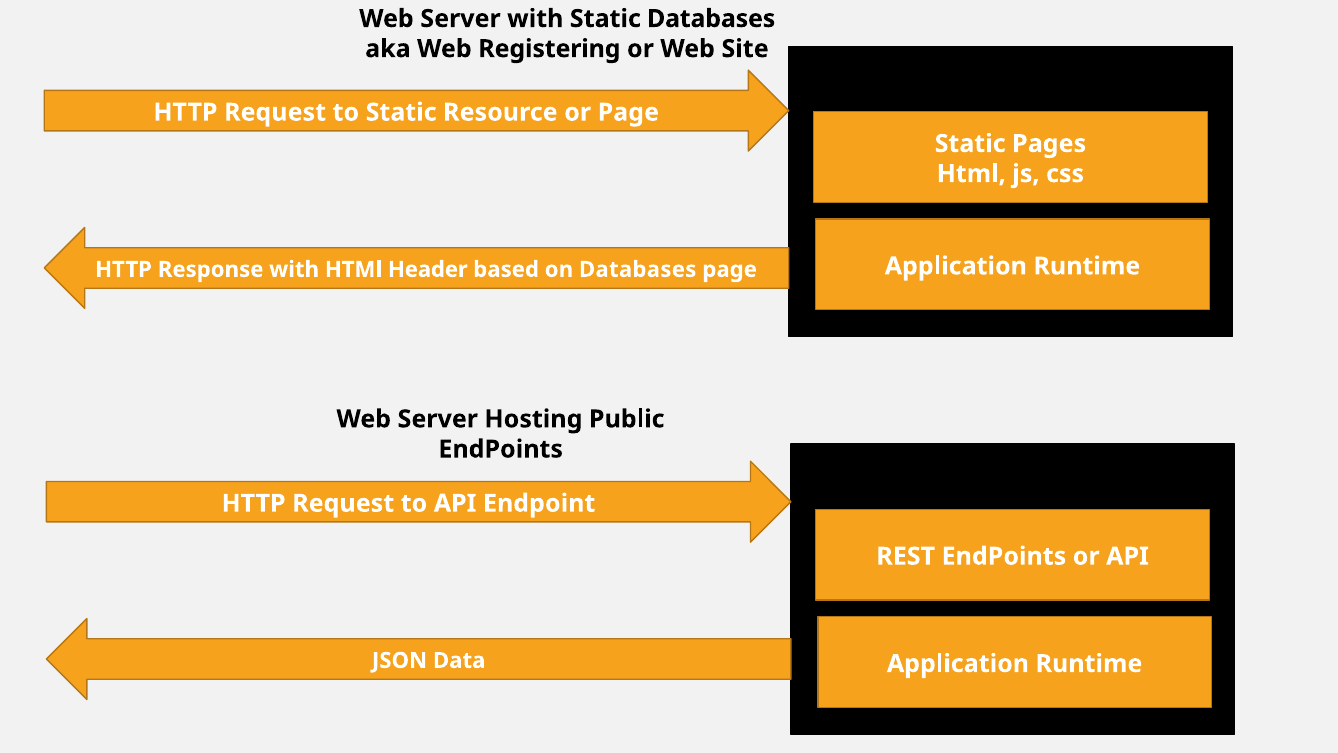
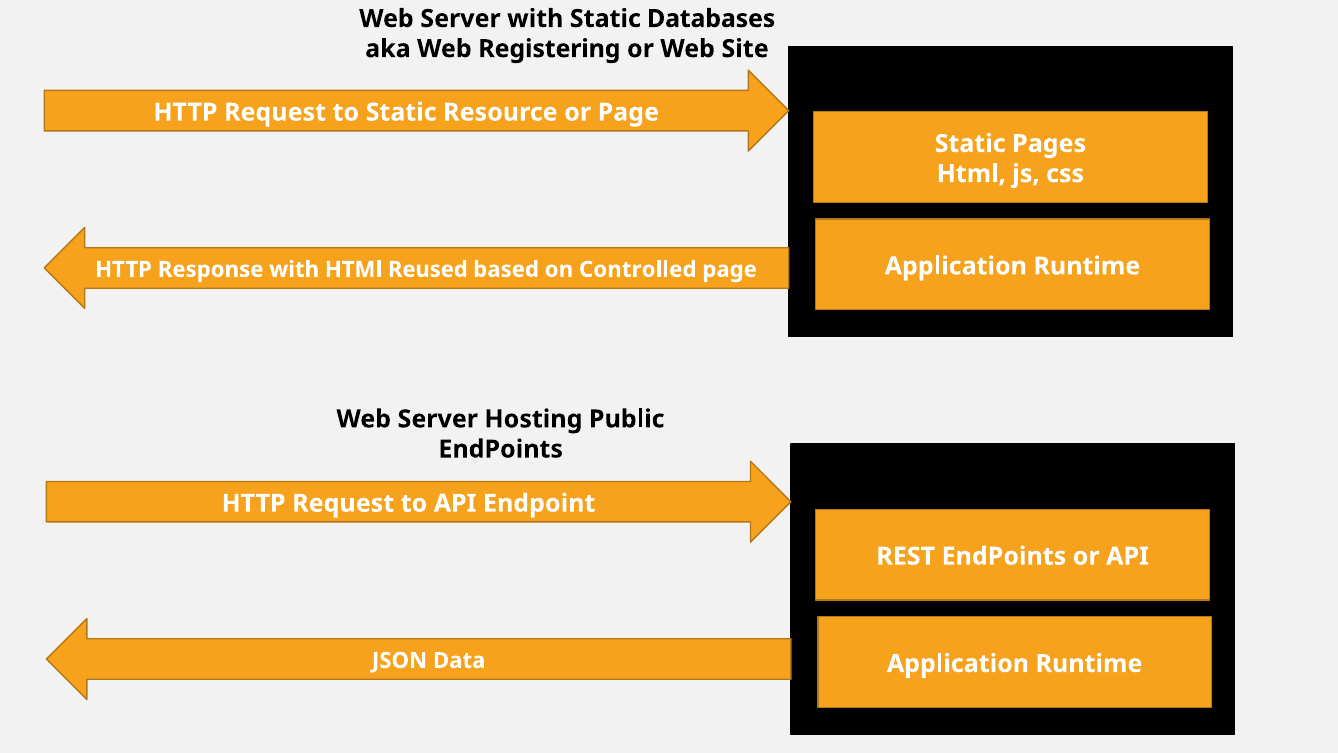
Header: Header -> Reused (428, 269)
on Databases: Databases -> Controlled (638, 269)
